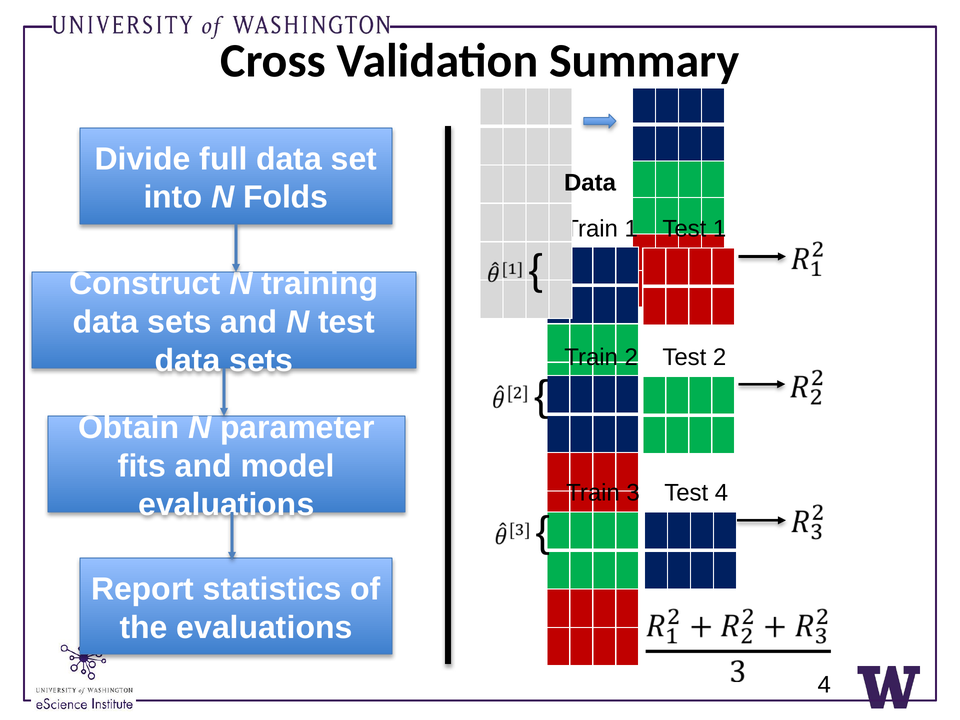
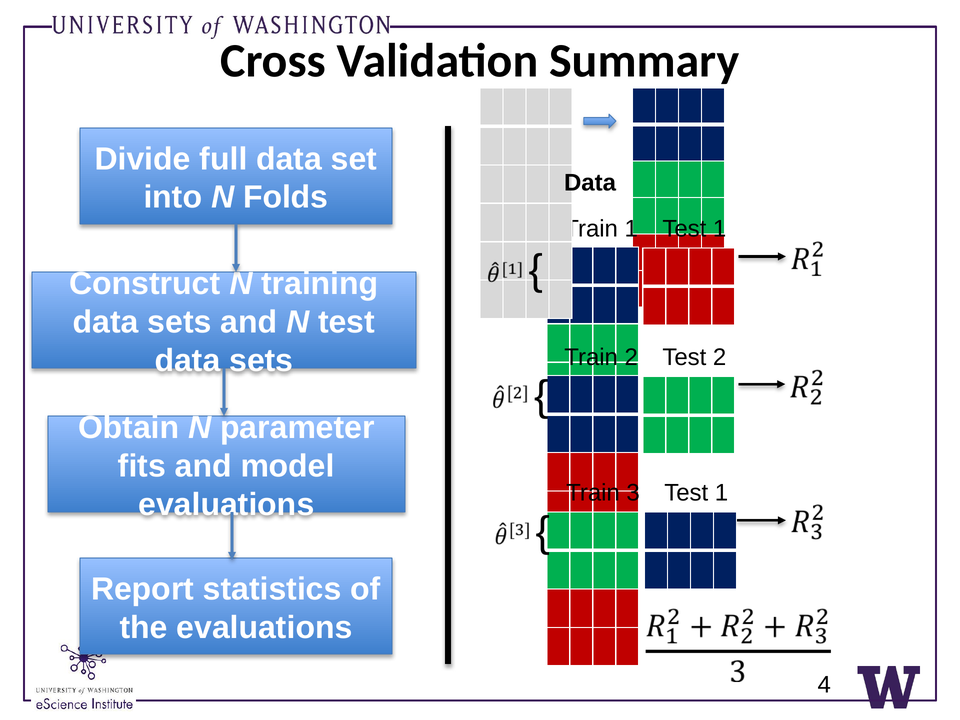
3 Test 4: 4 -> 1 (722, 493)
